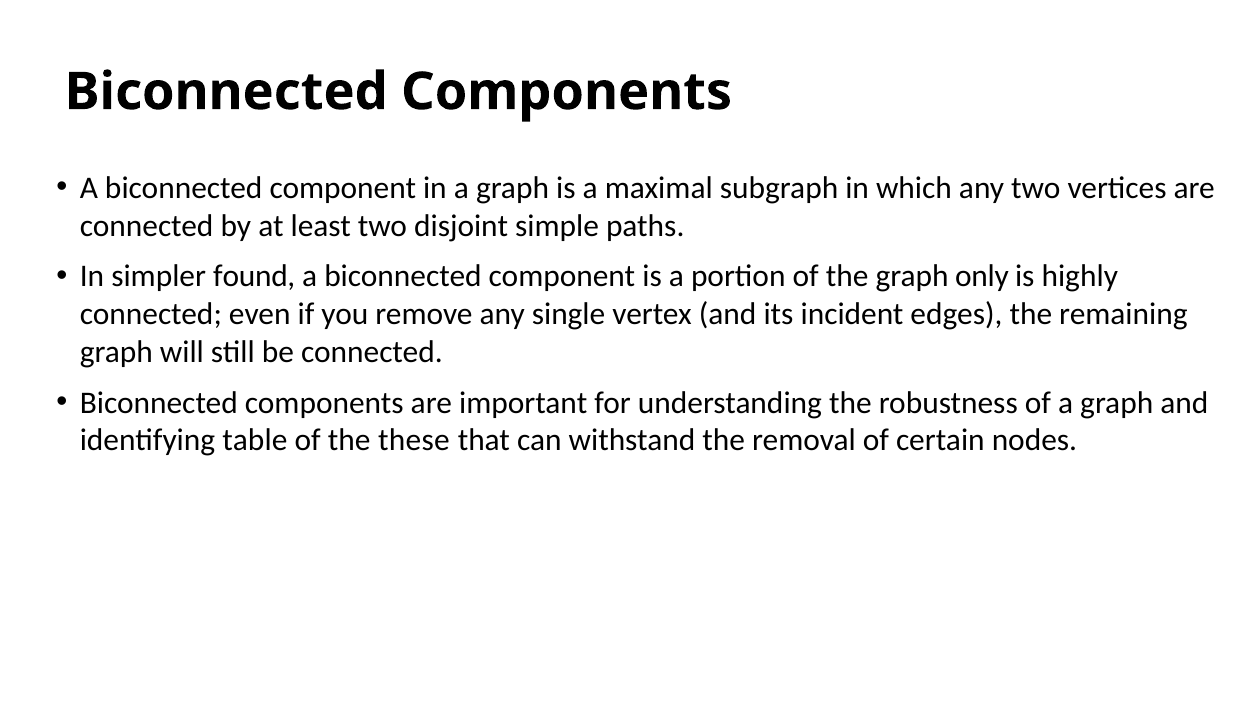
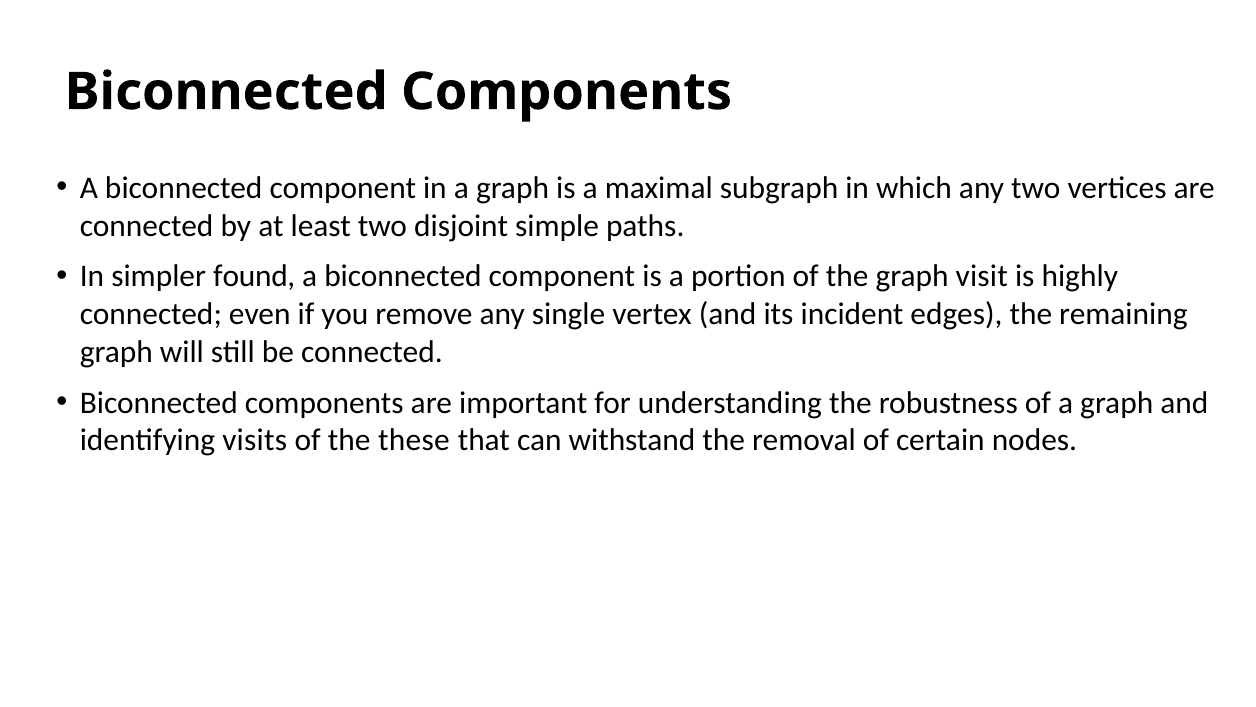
only: only -> visit (982, 276)
table: table -> visits (255, 440)
